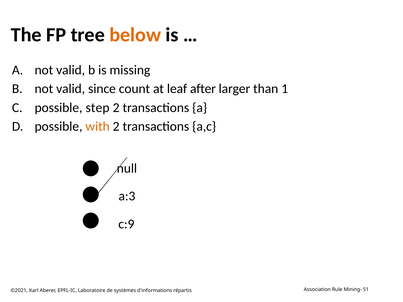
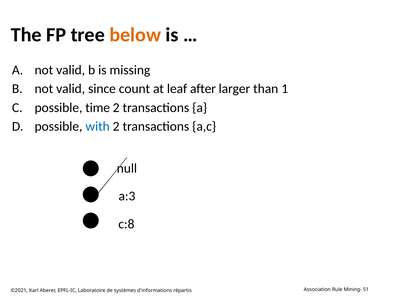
step: step -> time (98, 108)
with colour: orange -> blue (98, 127)
c:9: c:9 -> c:8 (126, 224)
